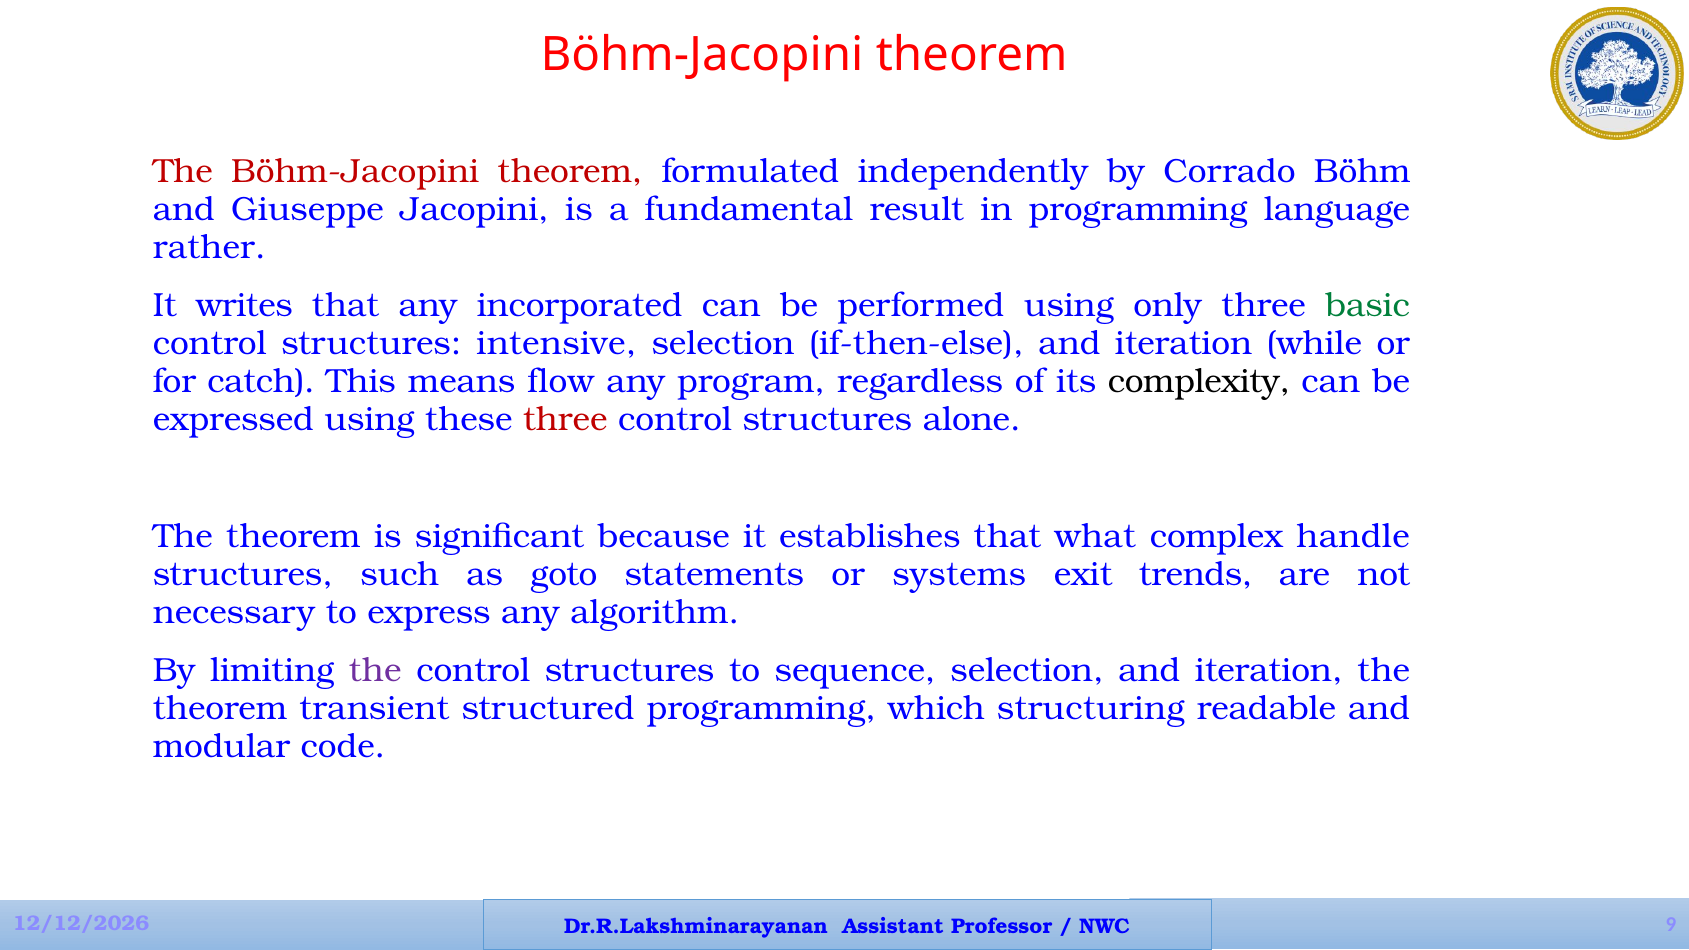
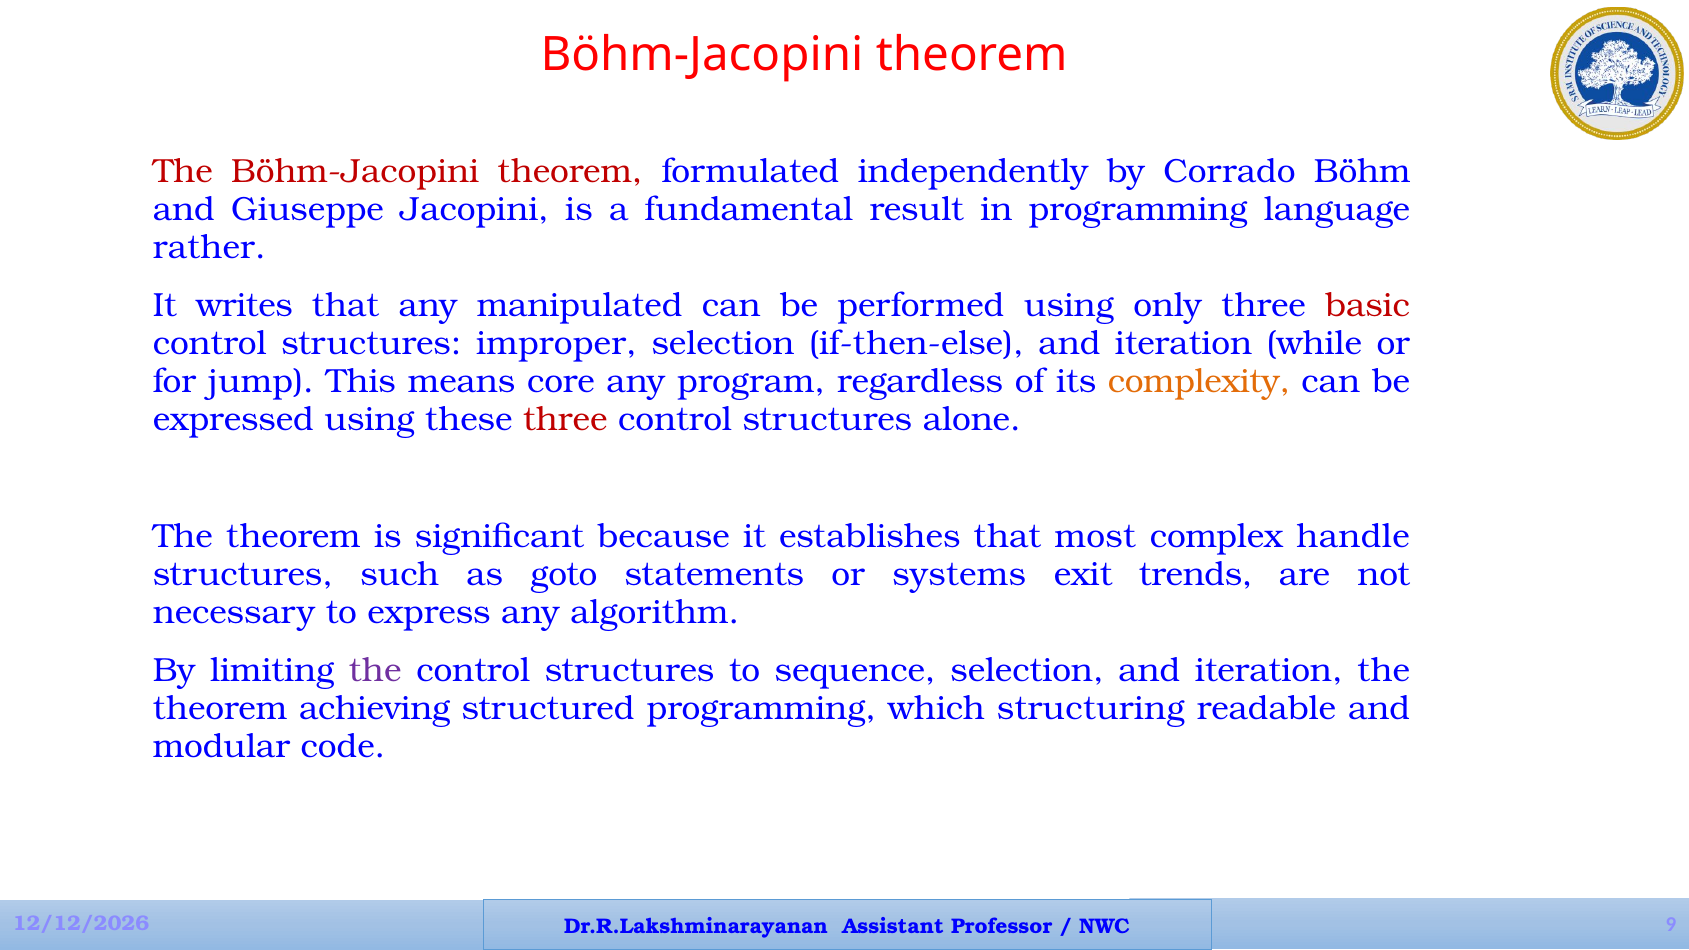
incorporated: incorporated -> manipulated (580, 306)
basic colour: green -> red (1368, 306)
intensive: intensive -> improper (557, 344)
catch: catch -> jump (261, 382)
flow: flow -> core (561, 382)
complexity colour: black -> orange (1199, 382)
what: what -> most (1095, 536)
transient: transient -> achieving (375, 708)
